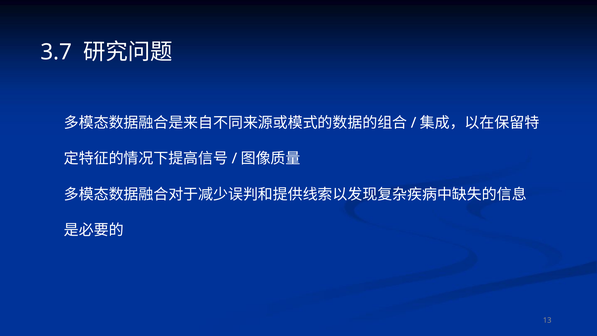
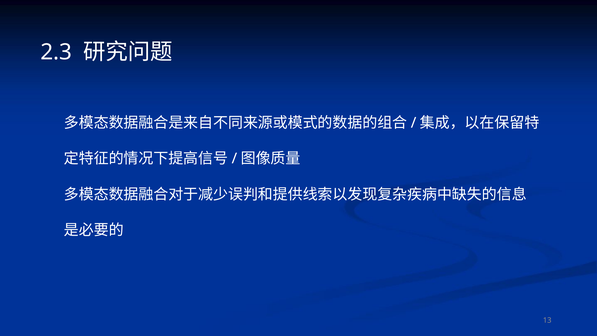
3.7: 3.7 -> 2.3 (56, 52)
